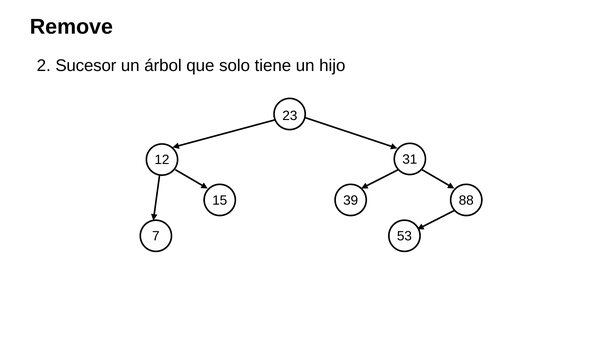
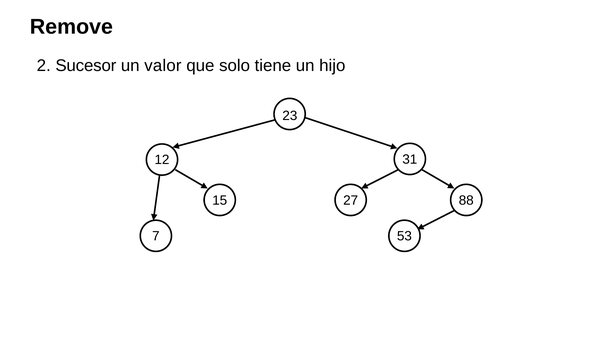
árbol: árbol -> valor (163, 66)
39: 39 -> 27 (351, 200)
